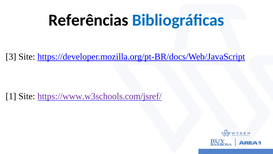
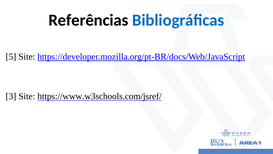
3: 3 -> 5 (11, 56)
1: 1 -> 3 (11, 96)
https://www.w3schools.com/jsref/ colour: purple -> black (100, 96)
